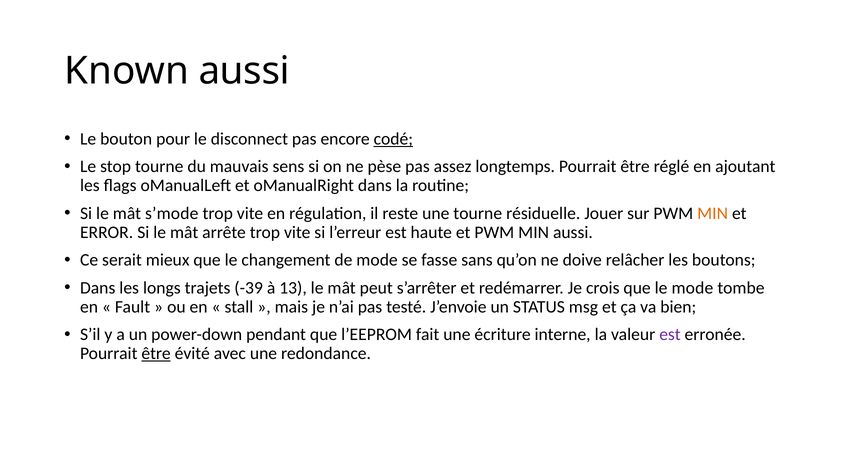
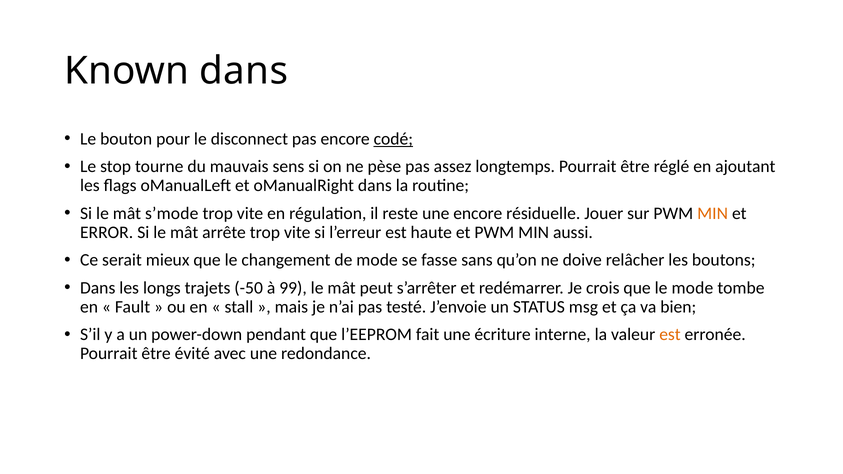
Known aussi: aussi -> dans (244, 71)
une tourne: tourne -> encore (478, 213)
-39: -39 -> -50 (249, 288)
13: 13 -> 99 (293, 288)
est colour: purple -> orange (670, 335)
être underline: present -> none (156, 354)
